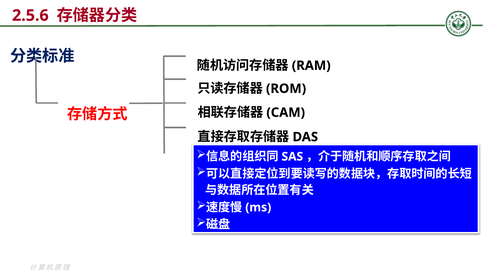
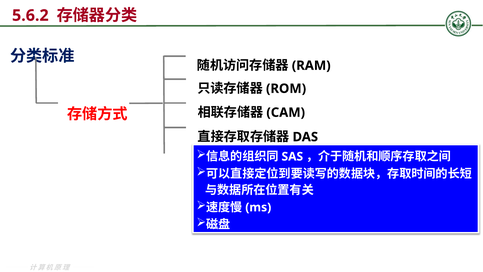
2.5.6: 2.5.6 -> 5.6.2 (30, 15)
